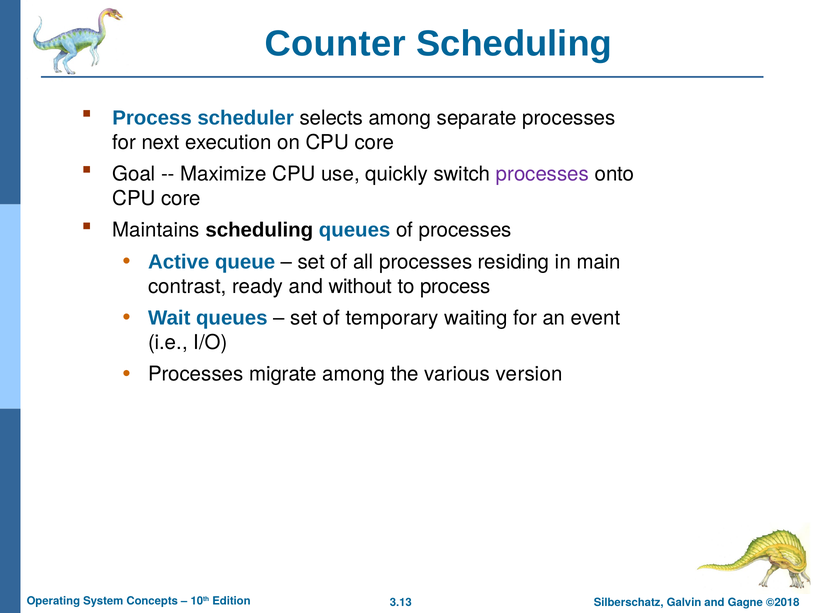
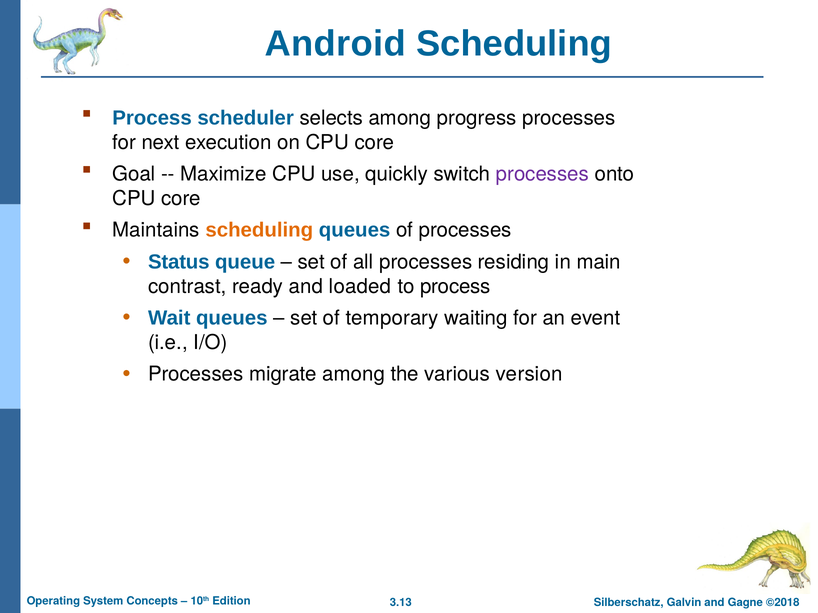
Counter: Counter -> Android (335, 44)
separate: separate -> progress (477, 118)
scheduling colour: black -> orange (259, 230)
Active: Active -> Status (179, 262)
without: without -> loaded (360, 287)
